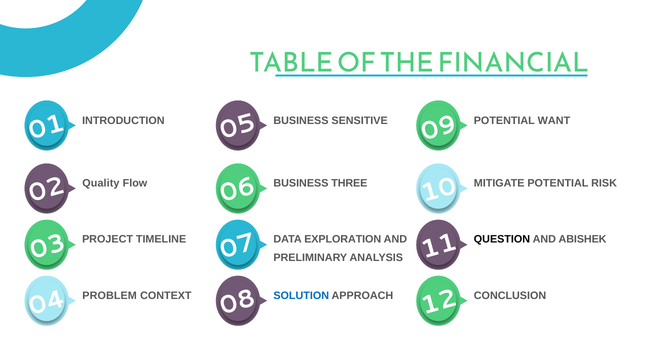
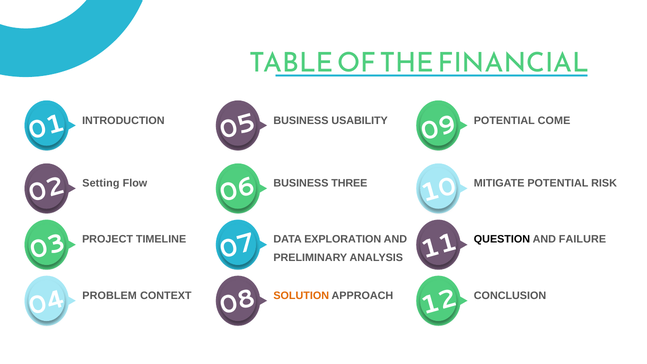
SENSITIVE: SENSITIVE -> USABILITY (360, 121)
WANT: WANT -> COME (554, 121)
Quality: Quality -> Setting (101, 183)
ABISHEK: ABISHEK -> FAILURE (582, 239)
SOLUTION colour: blue -> orange (301, 295)
